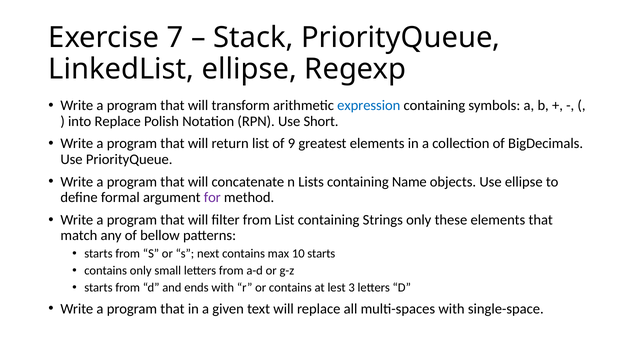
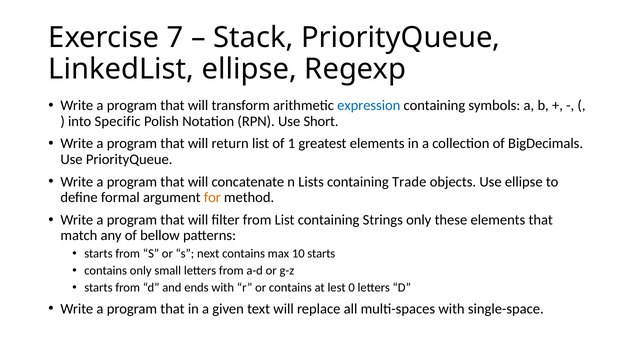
into Replace: Replace -> Specific (118, 121)
9: 9 -> 1 (291, 143)
Name: Name -> Trade (409, 182)
for colour: purple -> orange (212, 197)
3: 3 -> 0 (352, 287)
